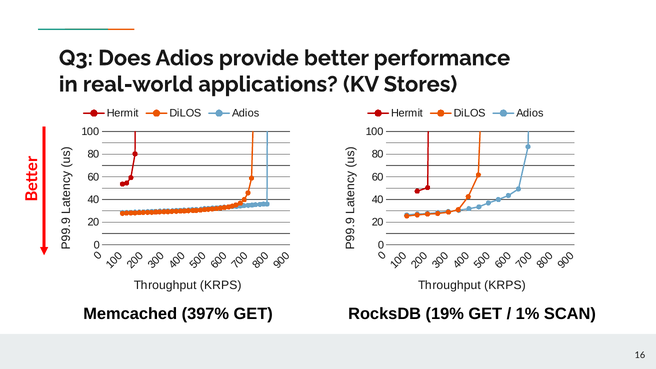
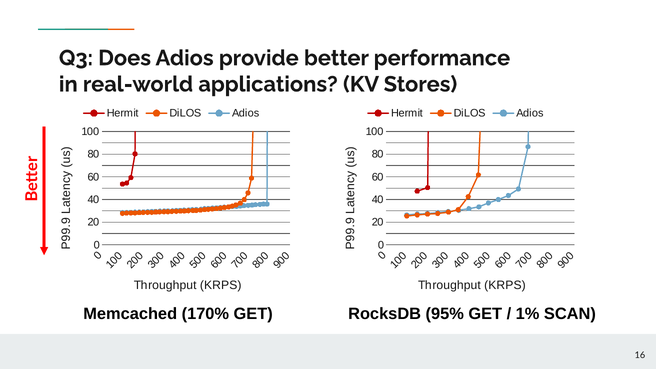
397%: 397% -> 170% (205, 314)
19%: 19% -> 95% (445, 314)
